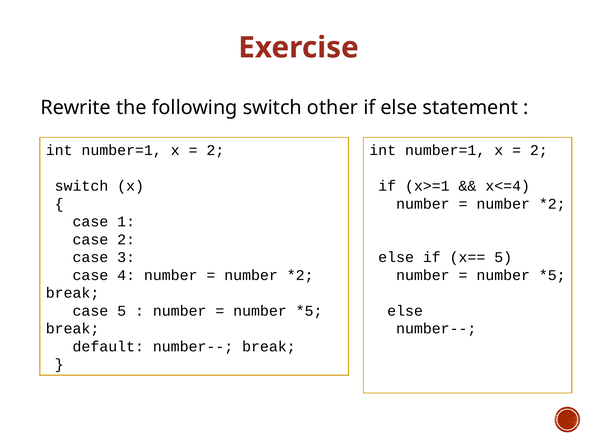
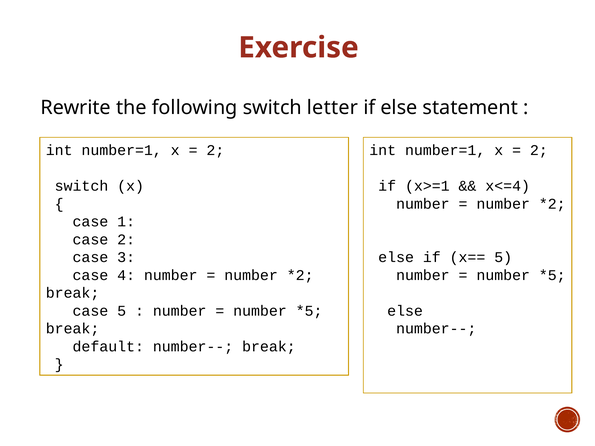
other: other -> letter (332, 108)
